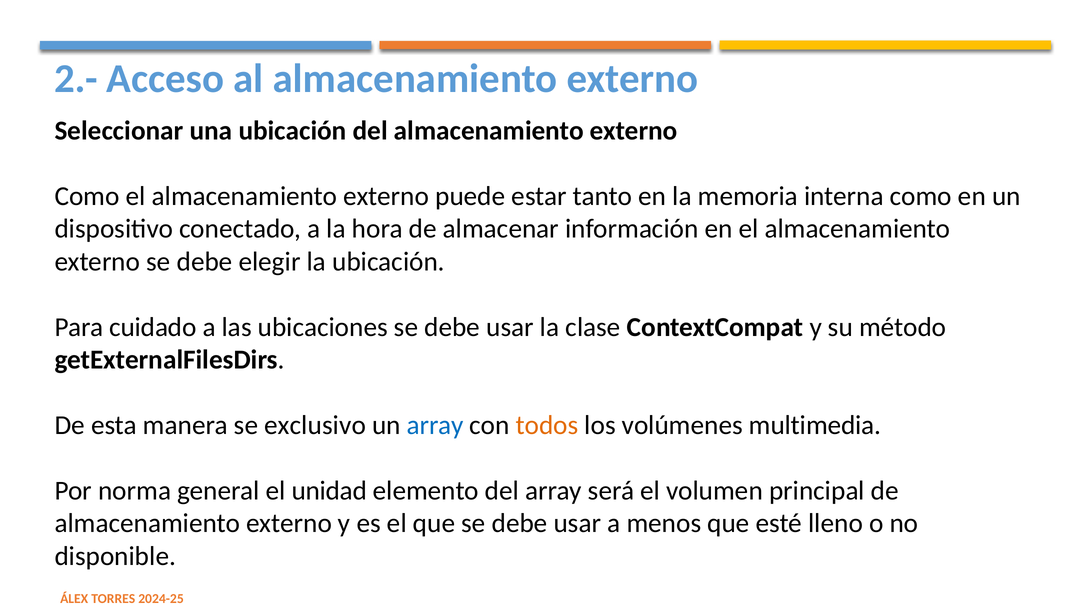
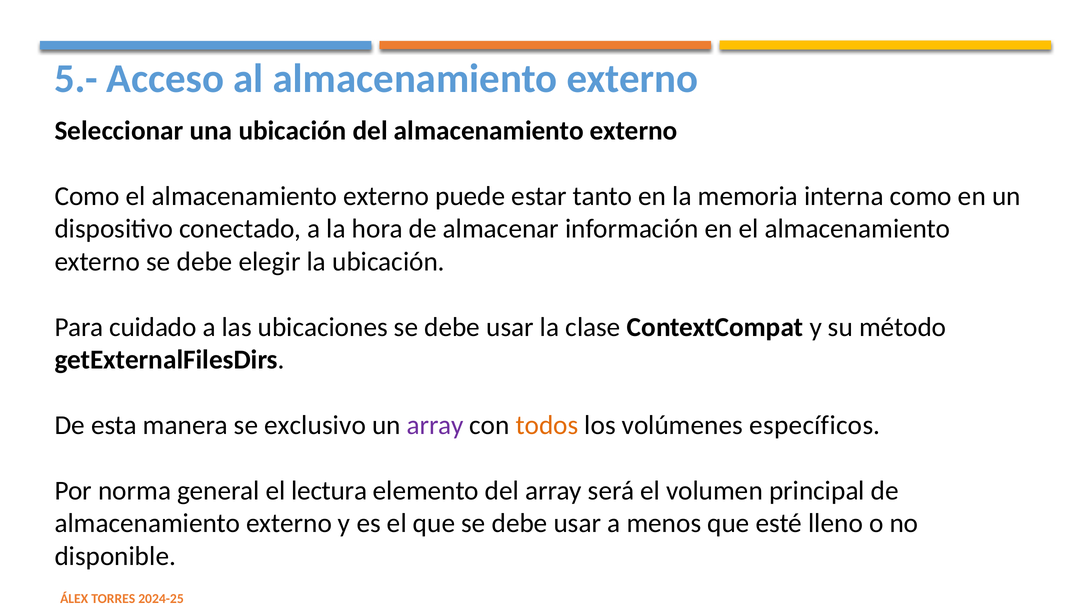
2.-: 2.- -> 5.- (76, 79)
array colour: blue -> purple (435, 425)
multimedia: multimedia -> específicos (815, 425)
unidad: unidad -> lectura (329, 490)
